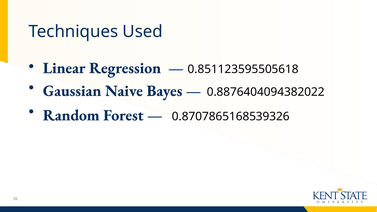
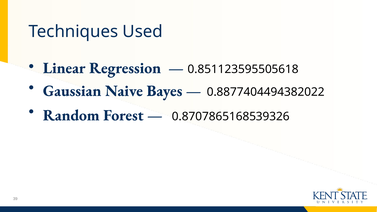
0.8876404094382022: 0.8876404094382022 -> 0.8877404494382022 (266, 92)
